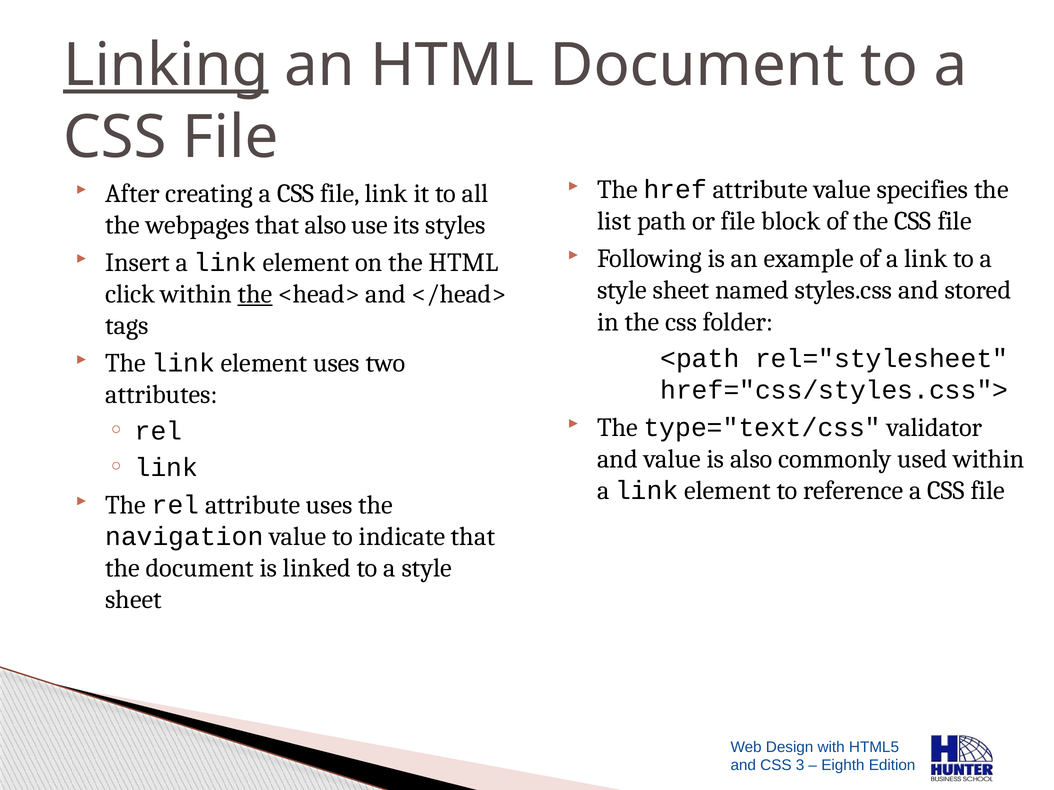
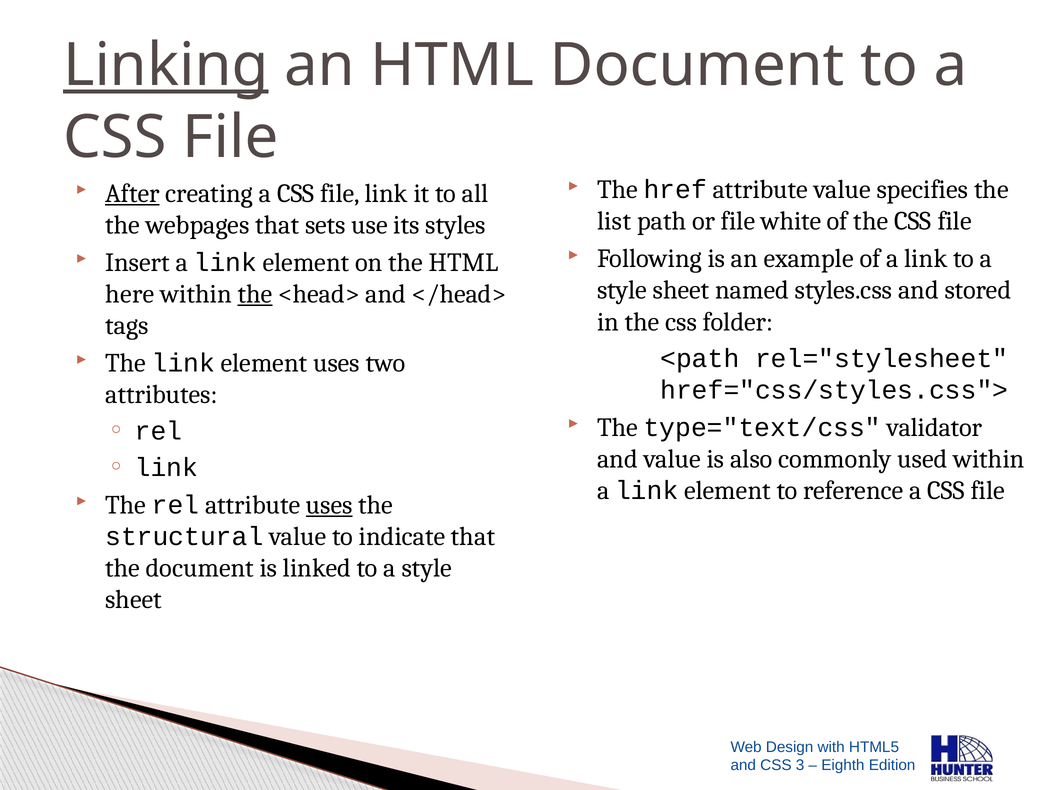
After underline: none -> present (132, 194)
block: block -> white (791, 221)
that also: also -> sets (325, 225)
click: click -> here (130, 294)
uses underline: none -> present (329, 505)
navigation: navigation -> structural (184, 537)
